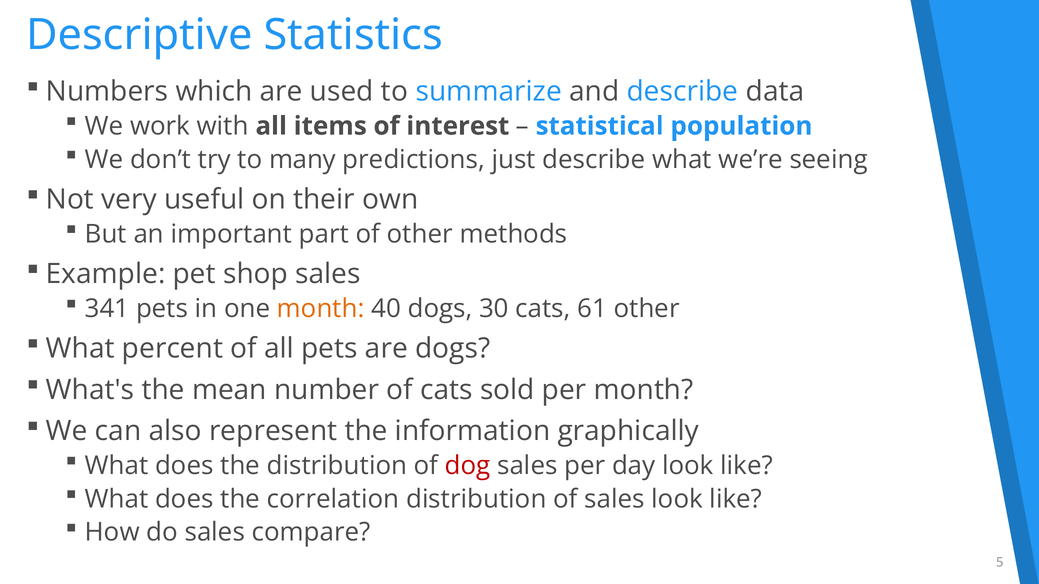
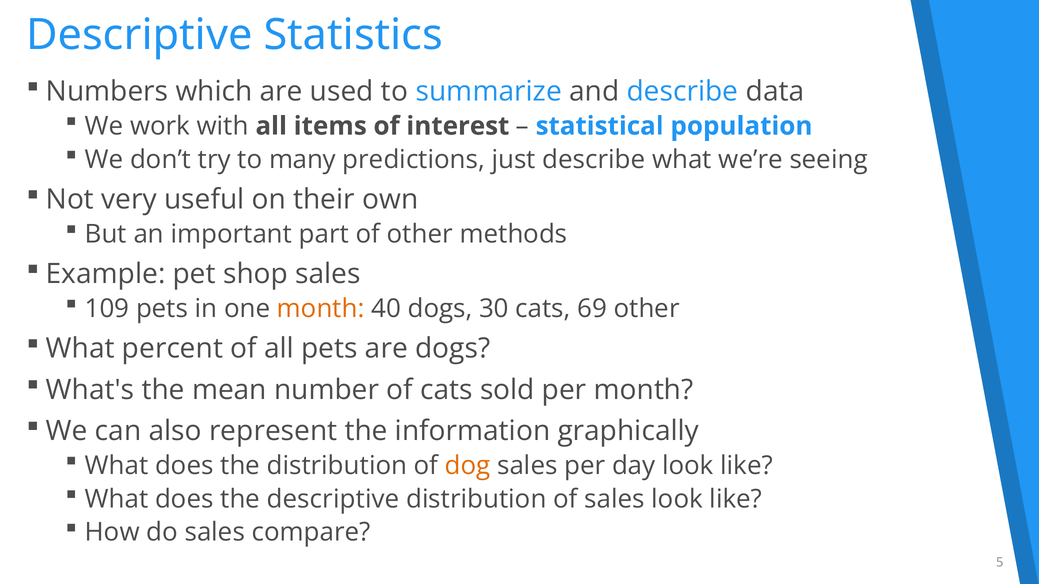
341: 341 -> 109 (107, 309)
61: 61 -> 69 (592, 309)
dog colour: red -> orange (468, 466)
the correlation: correlation -> descriptive (333, 499)
